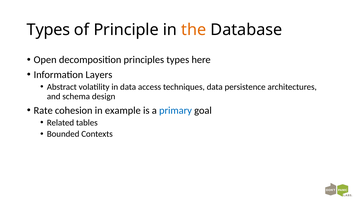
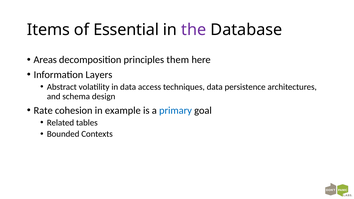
Types: Types -> Items (48, 30)
Principle: Principle -> Essential (126, 30)
the colour: orange -> purple (194, 30)
Open: Open -> Areas (45, 60)
principles types: types -> them (178, 60)
